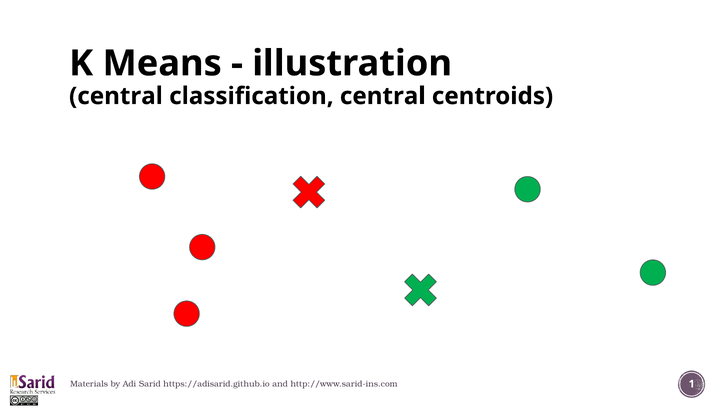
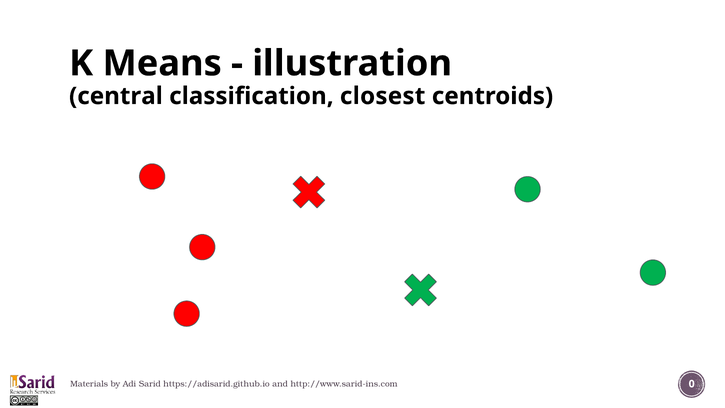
classification central: central -> closest (383, 96)
1: 1 -> 0 (692, 384)
